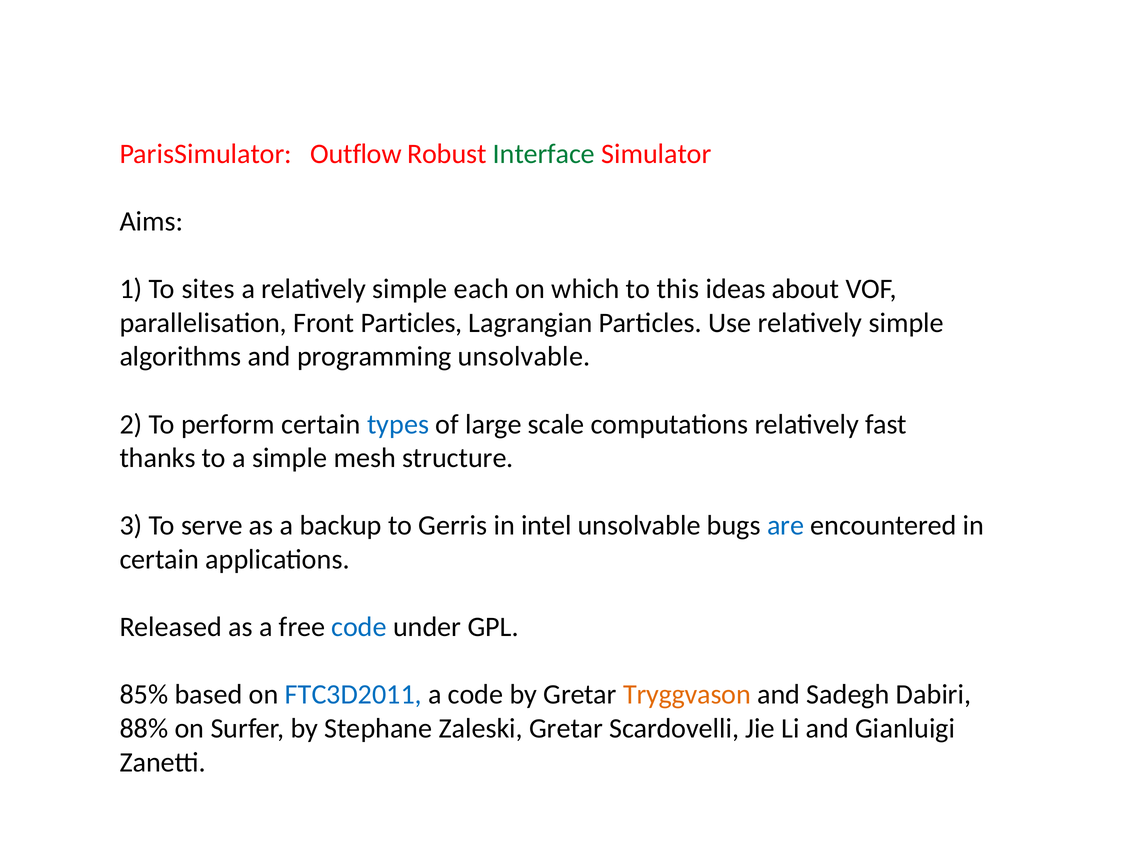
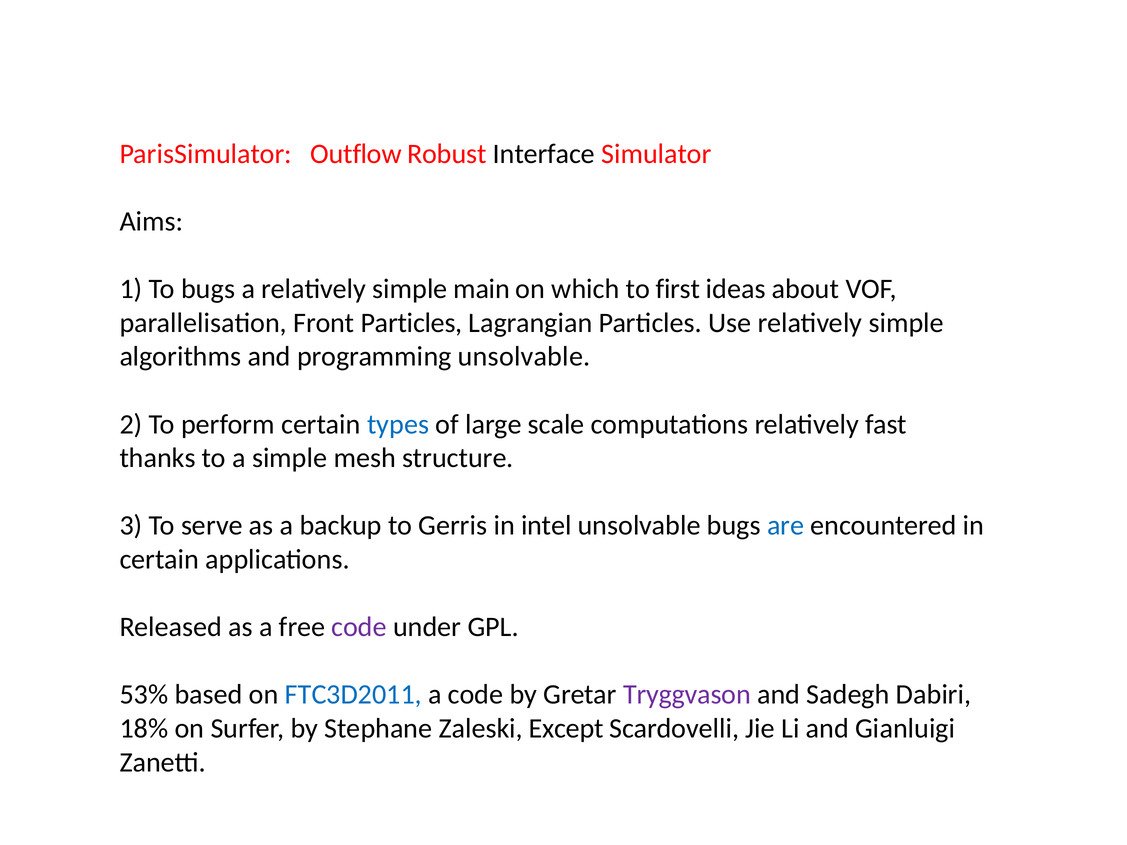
Interface colour: green -> black (544, 154)
To sites: sites -> bugs (208, 289)
each: each -> main (482, 289)
this: this -> first (678, 289)
code colour: blue -> purple (359, 627)
85%: 85% -> 53% (144, 695)
Tryggvason colour: orange -> purple (687, 695)
88%: 88% -> 18% (144, 729)
Zaleski Gretar: Gretar -> Except (566, 729)
